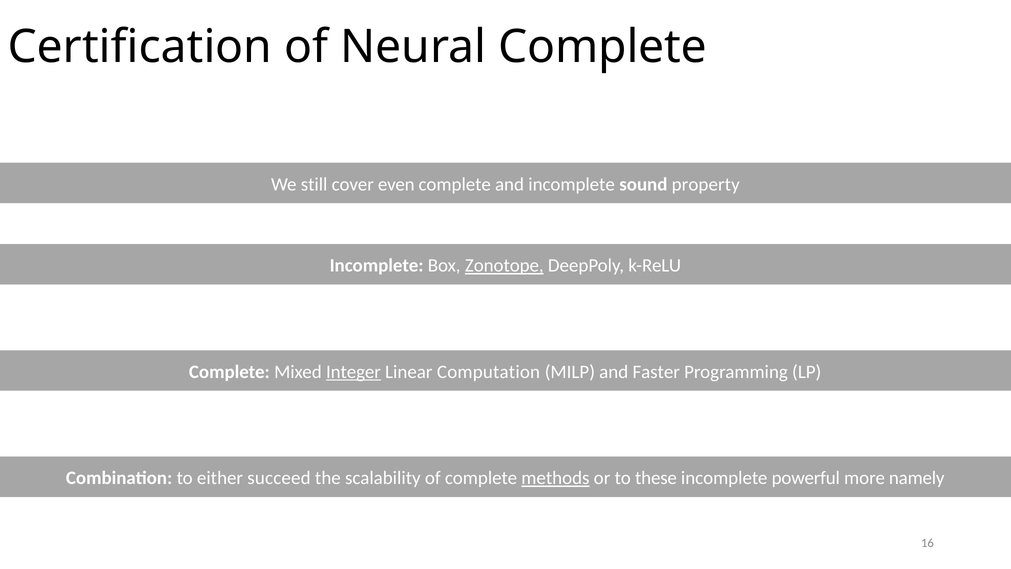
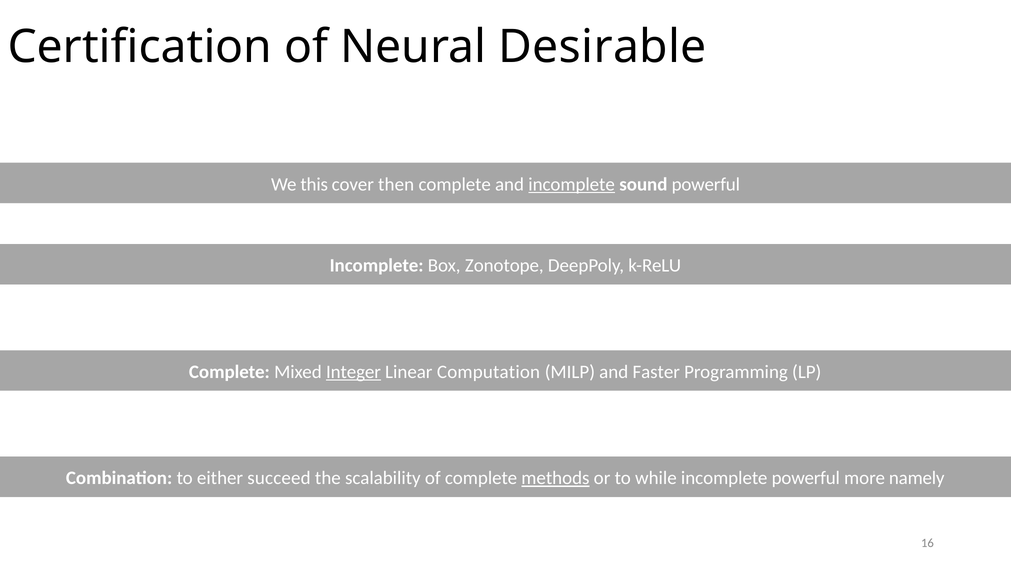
Neural Complete: Complete -> Desirable (602, 47)
still: still -> this (314, 184)
even: even -> then (396, 184)
incomplete underline: none -> present (572, 184)
sound property: property -> powerful (706, 184)
Zonotope underline: present -> none (504, 265)
these: these -> while (656, 478)
